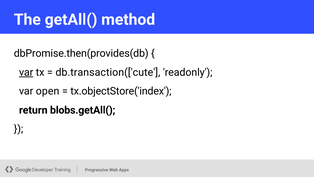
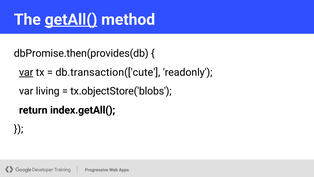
getAll( underline: none -> present (71, 20)
open: open -> living (48, 91)
tx.objectStore('index: tx.objectStore('index -> tx.objectStore('blobs (121, 91)
blobs.getAll(: blobs.getAll( -> index.getAll( (83, 110)
